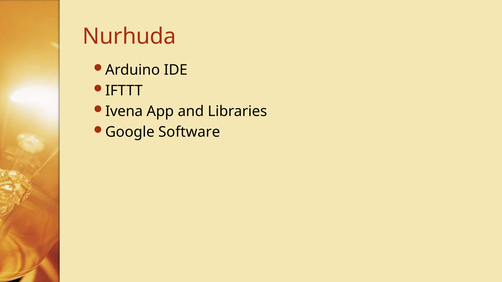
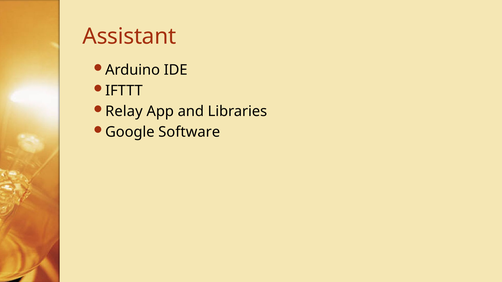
Nurhuda: Nurhuda -> Assistant (129, 36)
Ivena: Ivena -> Relay (124, 111)
